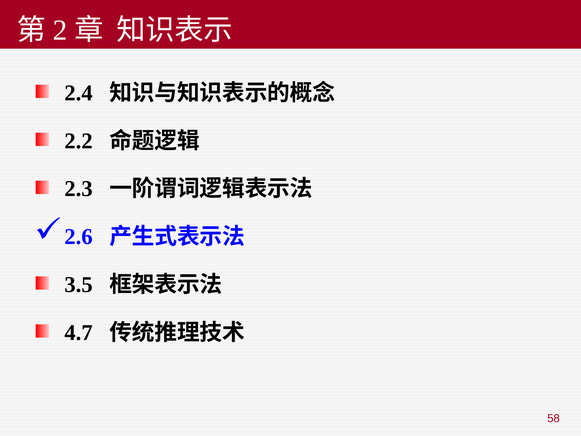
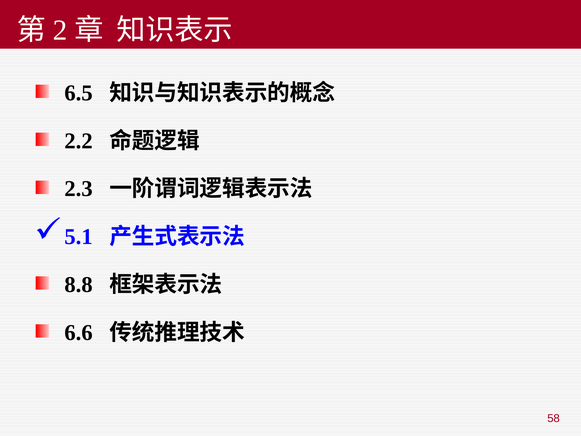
2.4: 2.4 -> 6.5 (79, 93)
2.6: 2.6 -> 5.1 (79, 237)
3.5: 3.5 -> 8.8 (79, 285)
4.7: 4.7 -> 6.6 (79, 333)
